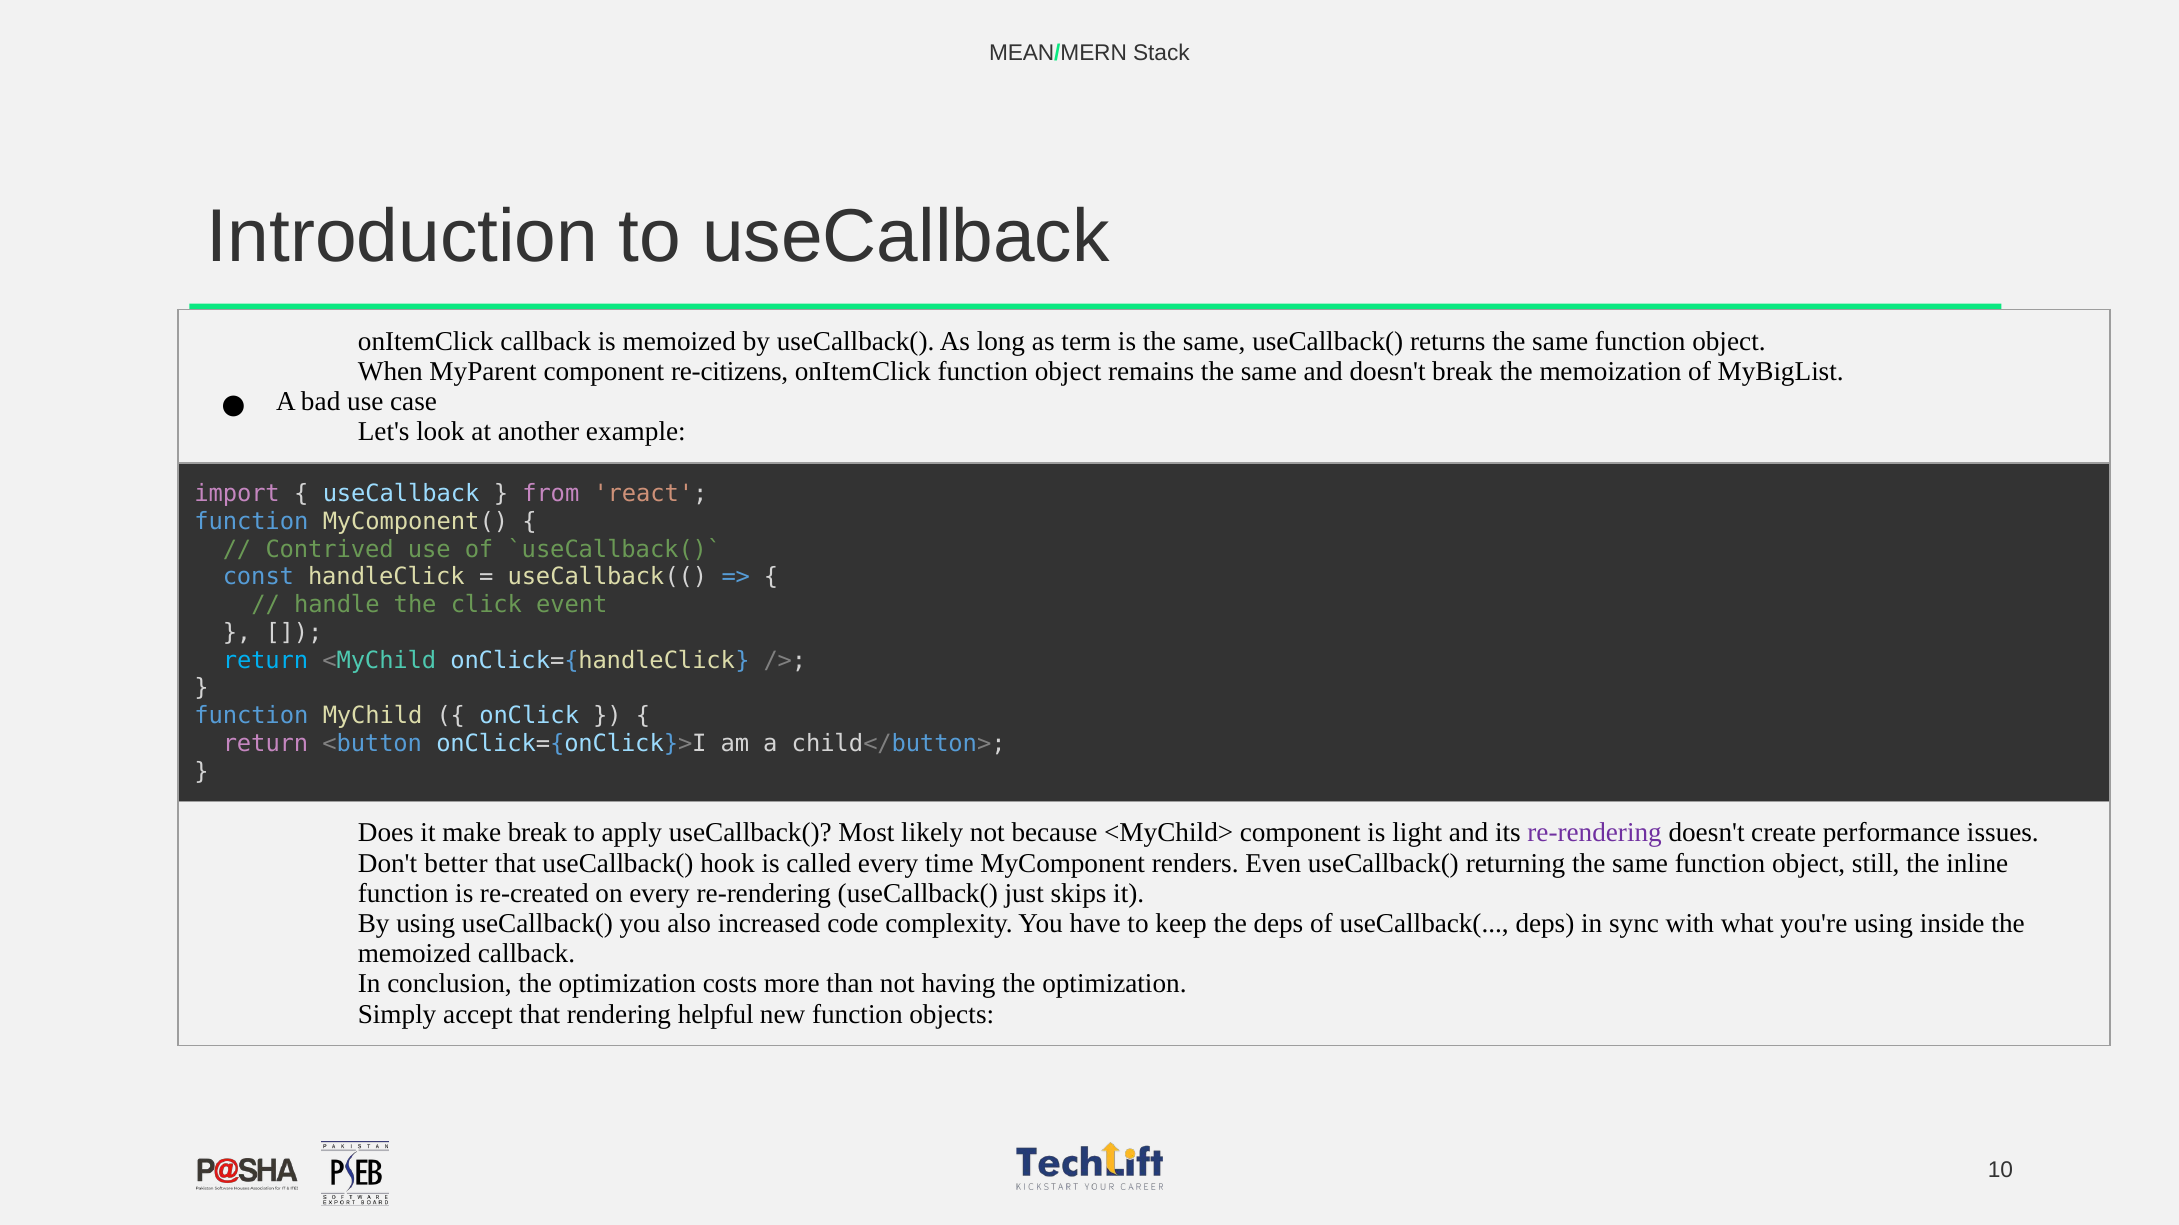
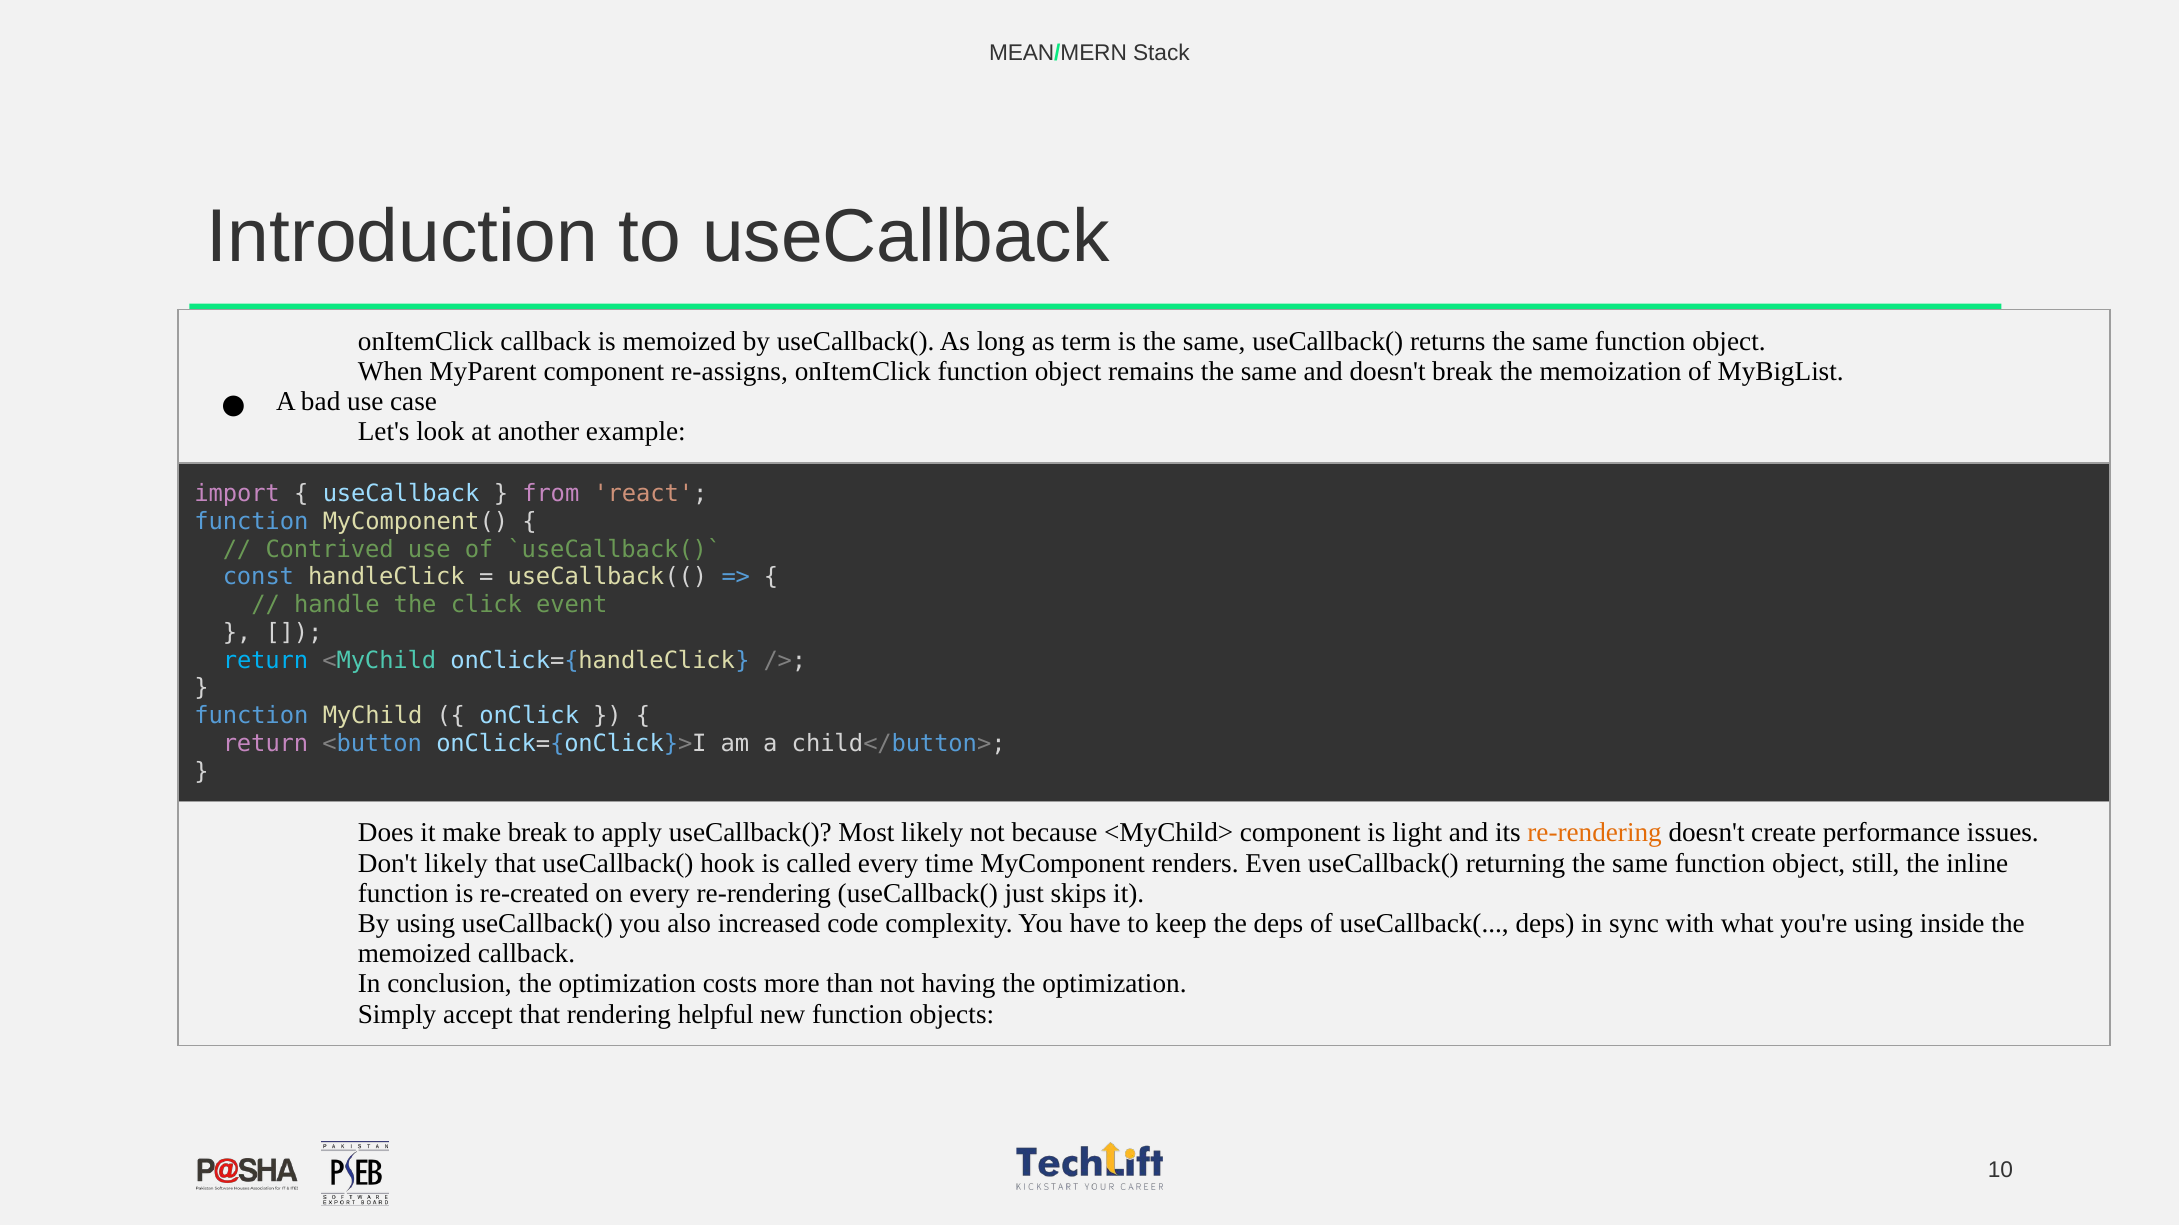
re-citizens: re-citizens -> re-assigns (730, 372)
re-rendering colour: purple -> orange (1595, 833)
Don't better: better -> likely (456, 864)
